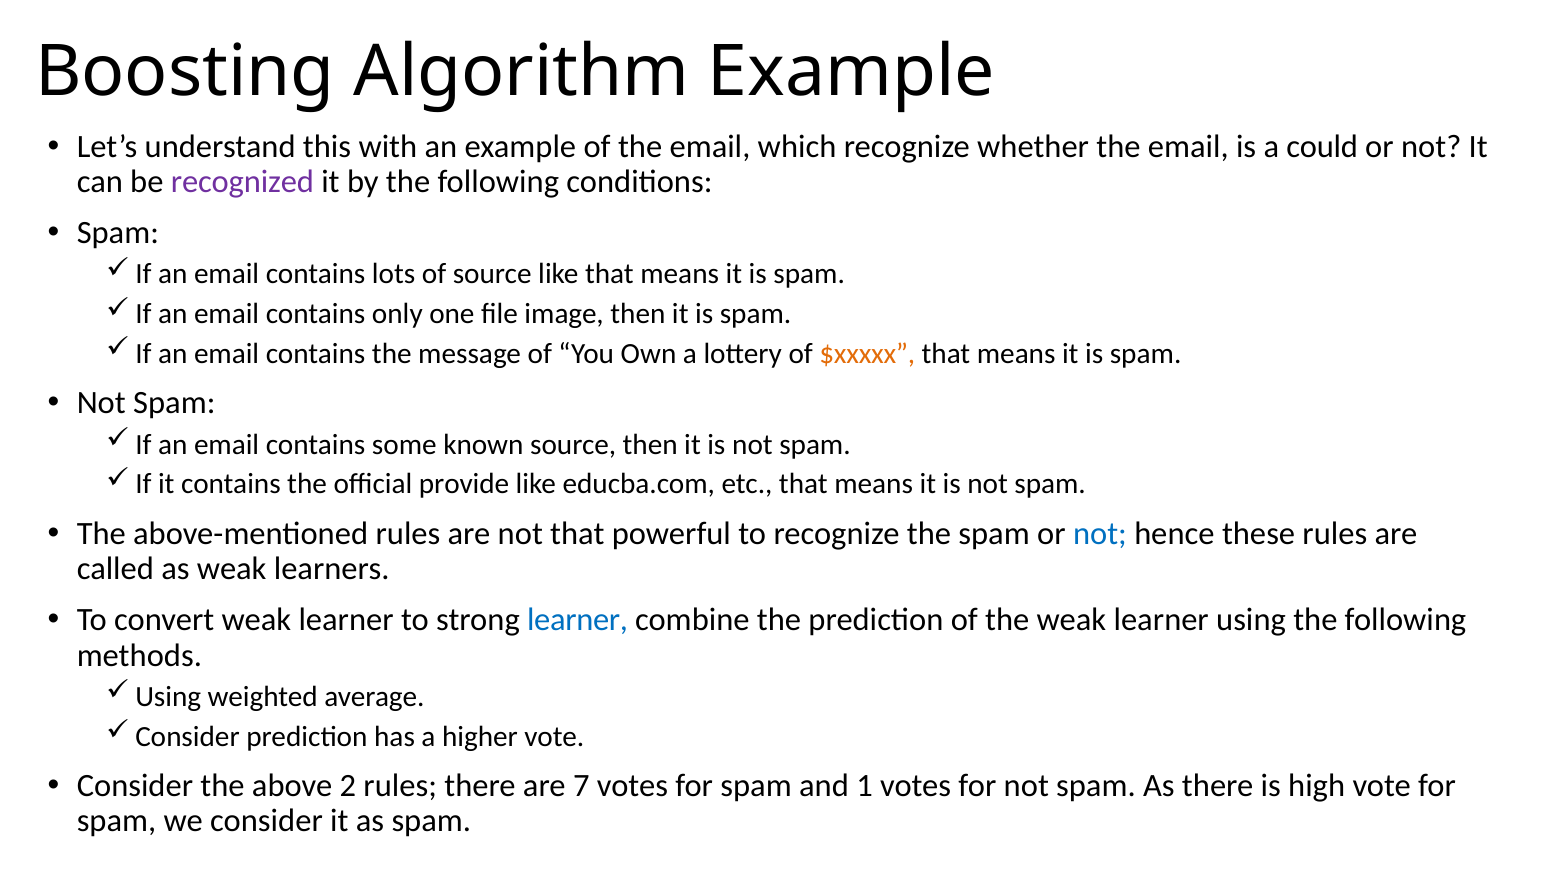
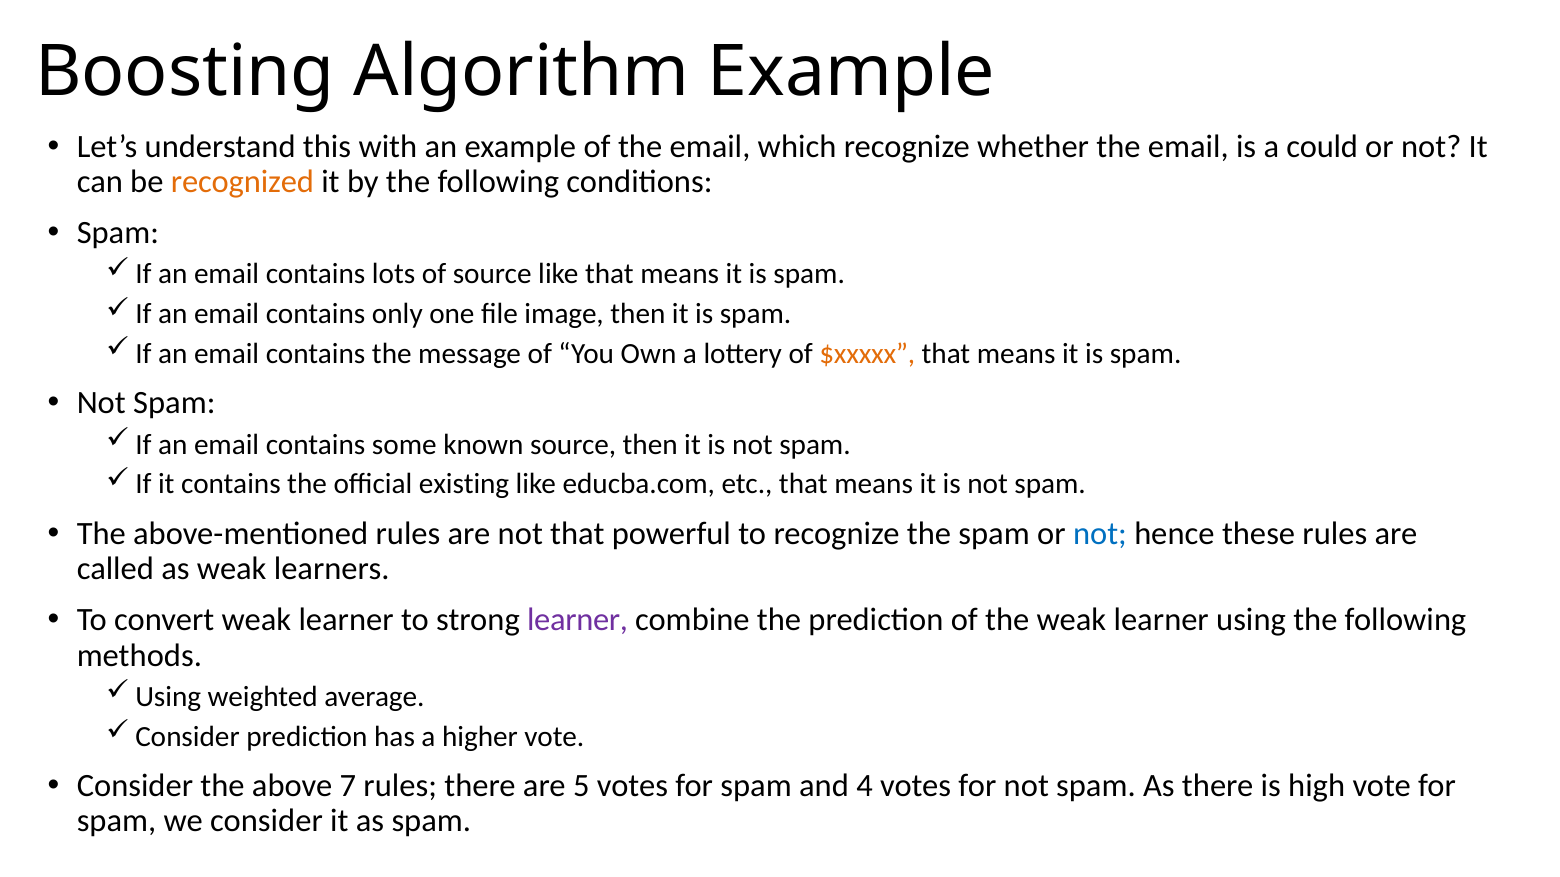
recognized colour: purple -> orange (242, 181)
provide: provide -> existing (464, 485)
learner colour: blue -> purple (578, 621)
2: 2 -> 7 (348, 786)
7: 7 -> 5 (581, 786)
1: 1 -> 4 (865, 786)
